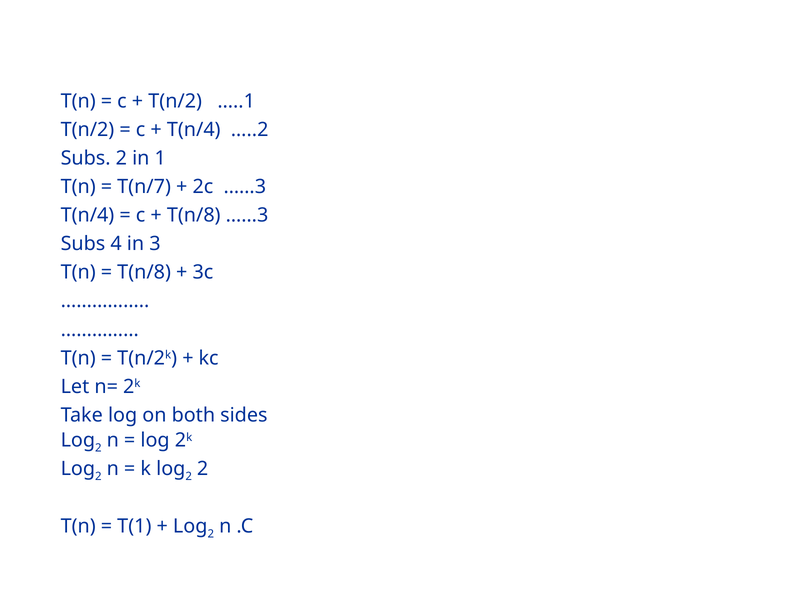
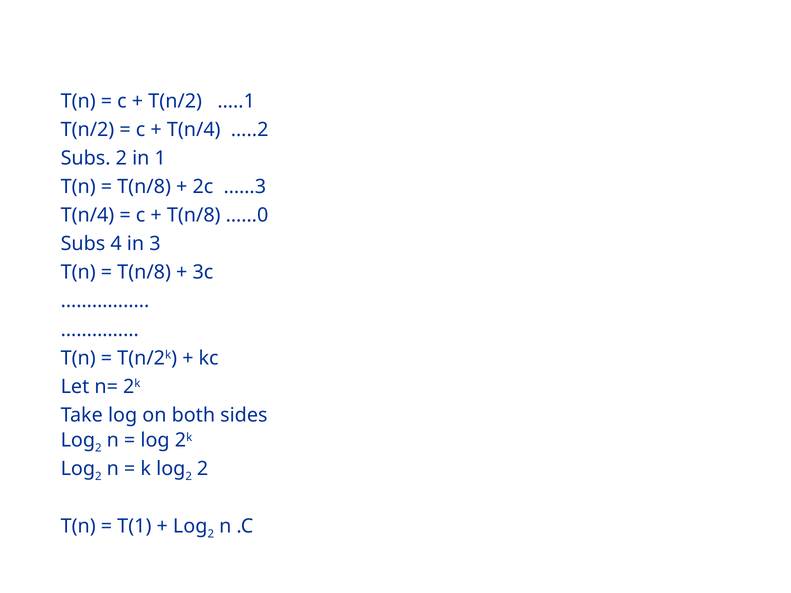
T(n/7: T(n/7 -> T(n/8 (144, 187)
T(n/8 ……3: ……3 -> ……0 (247, 215)
